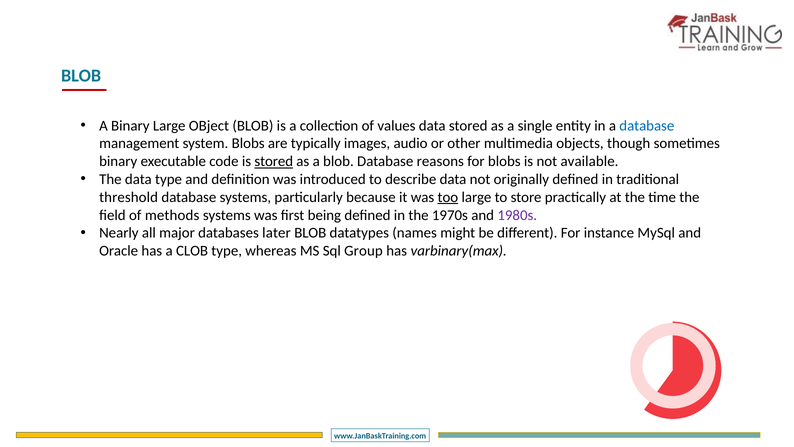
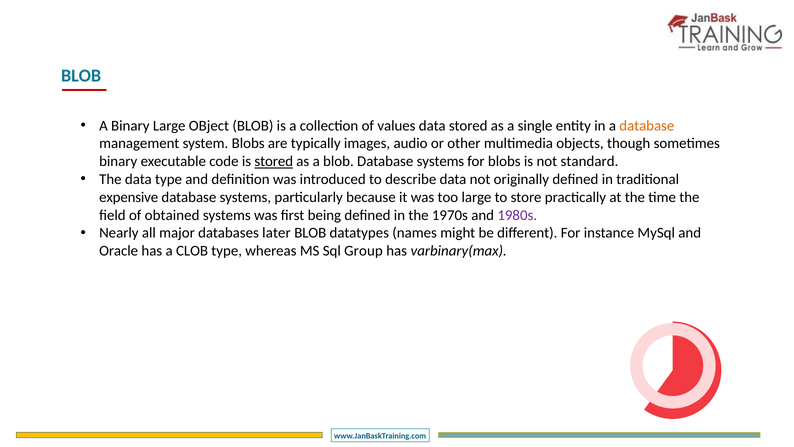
database colour: blue -> orange (647, 126)
blob Database reasons: reasons -> systems (440, 161)
available: available -> standard (590, 161)
threshold: threshold -> expensive (129, 197)
too underline: present -> none (448, 197)
methods: methods -> obtained (172, 215)
